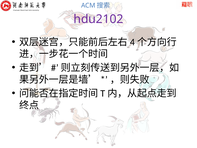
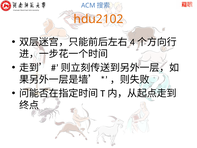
hdu2102 colour: purple -> orange (98, 19)
